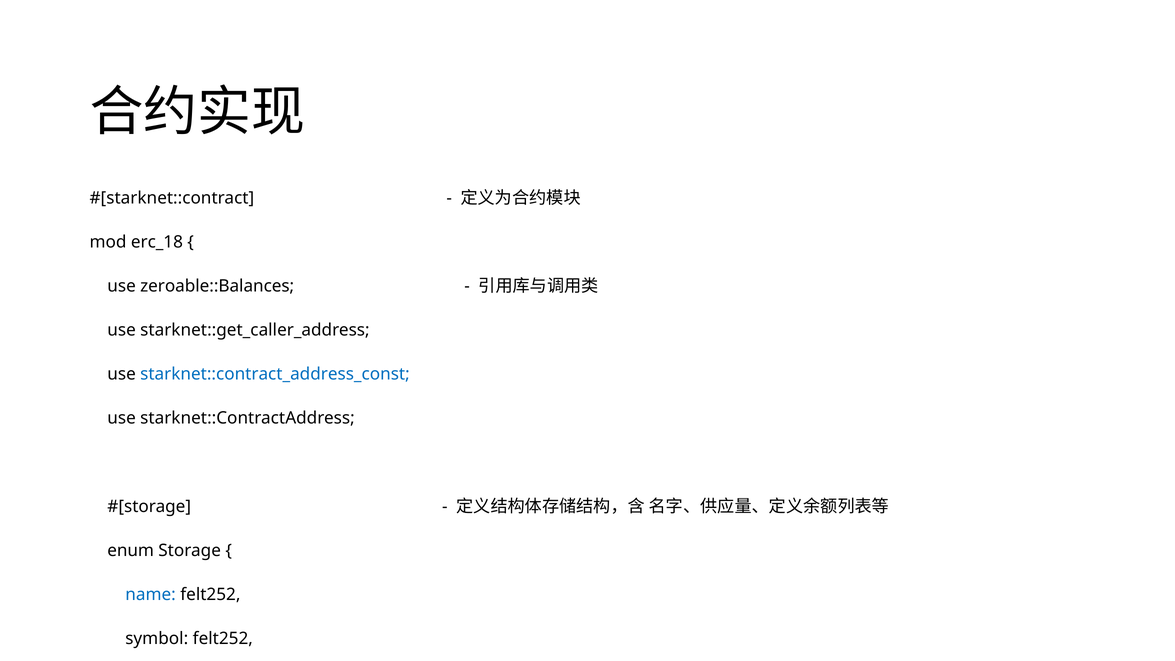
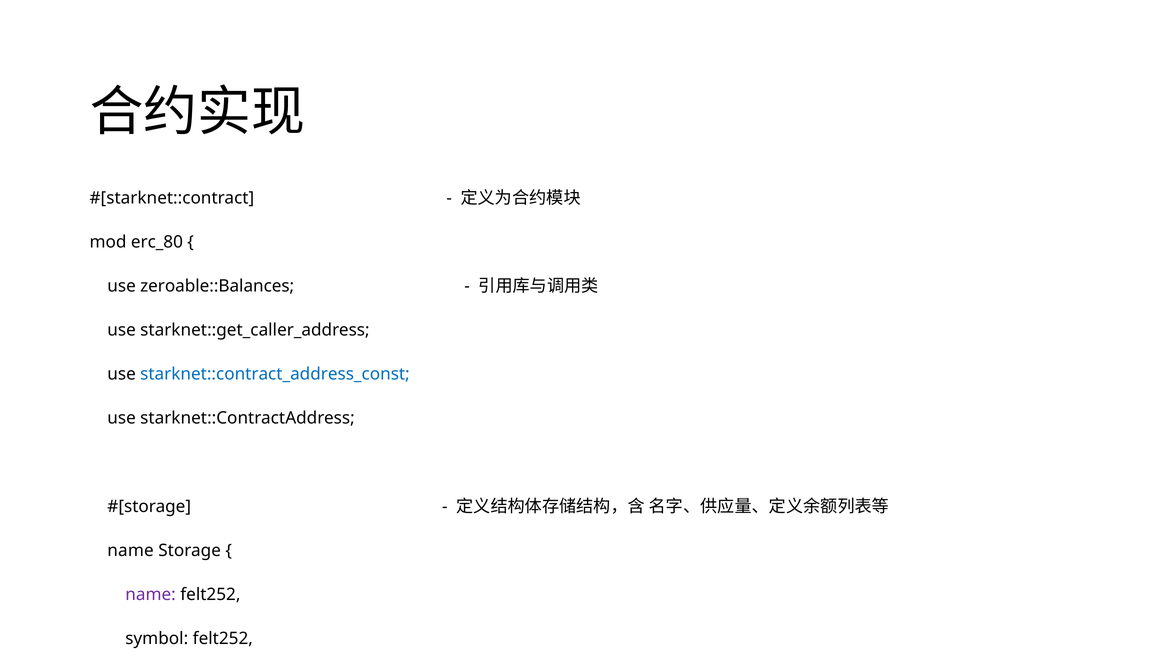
erc_18: erc_18 -> erc_80 (157, 242)
enum: enum -> name (131, 550)
name colour: blue -> purple (151, 595)
